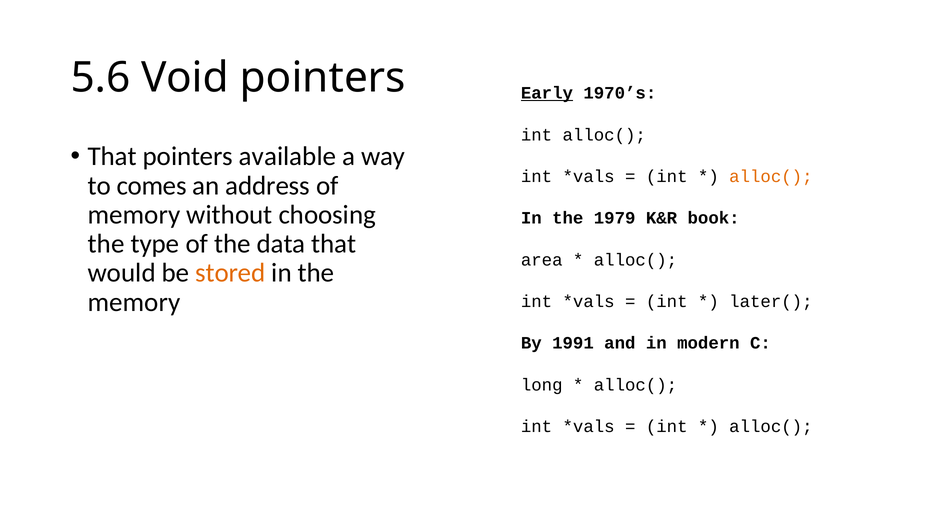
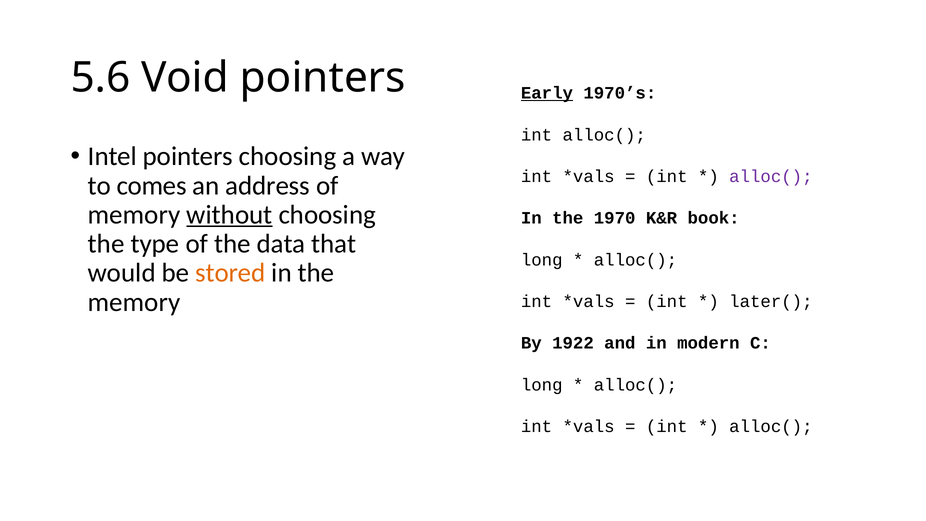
That: That -> Intel (112, 157)
pointers available: available -> choosing (288, 157)
alloc( colour: orange -> purple (771, 176)
without underline: none -> present (229, 215)
1979: 1979 -> 1970 (615, 218)
area: area -> long (542, 260)
1991: 1991 -> 1922 (573, 343)
